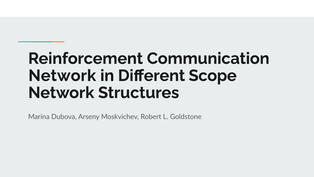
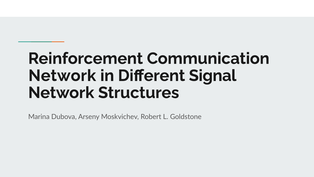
Scope: Scope -> Signal (213, 75)
